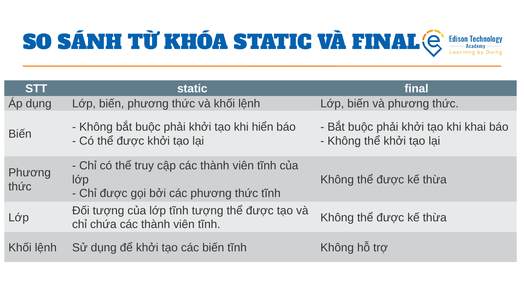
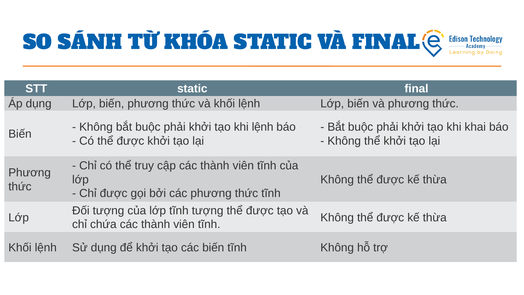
khi hiển: hiển -> lệnh (263, 127)
